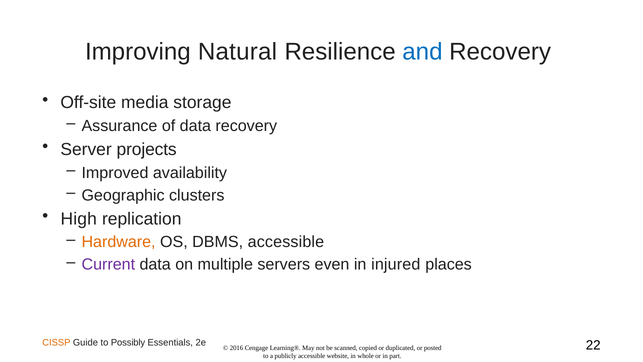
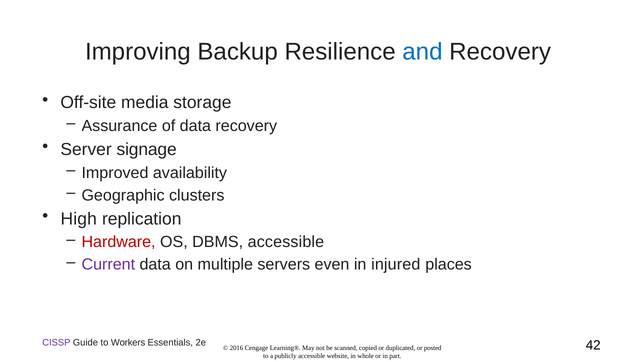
Natural: Natural -> Backup (238, 52)
projects: projects -> signage (147, 149)
Hardware colour: orange -> red (119, 242)
CISSP colour: orange -> purple (56, 342)
Possibly: Possibly -> Workers (128, 342)
22: 22 -> 42 (593, 345)
